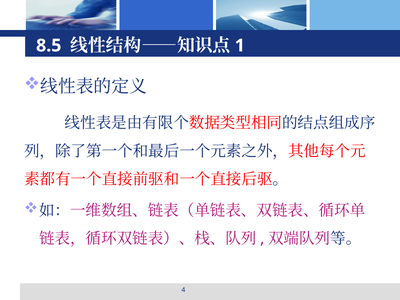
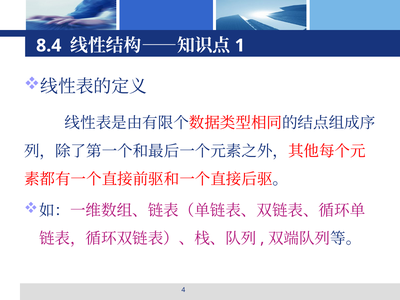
8.5: 8.5 -> 8.4 (49, 46)
